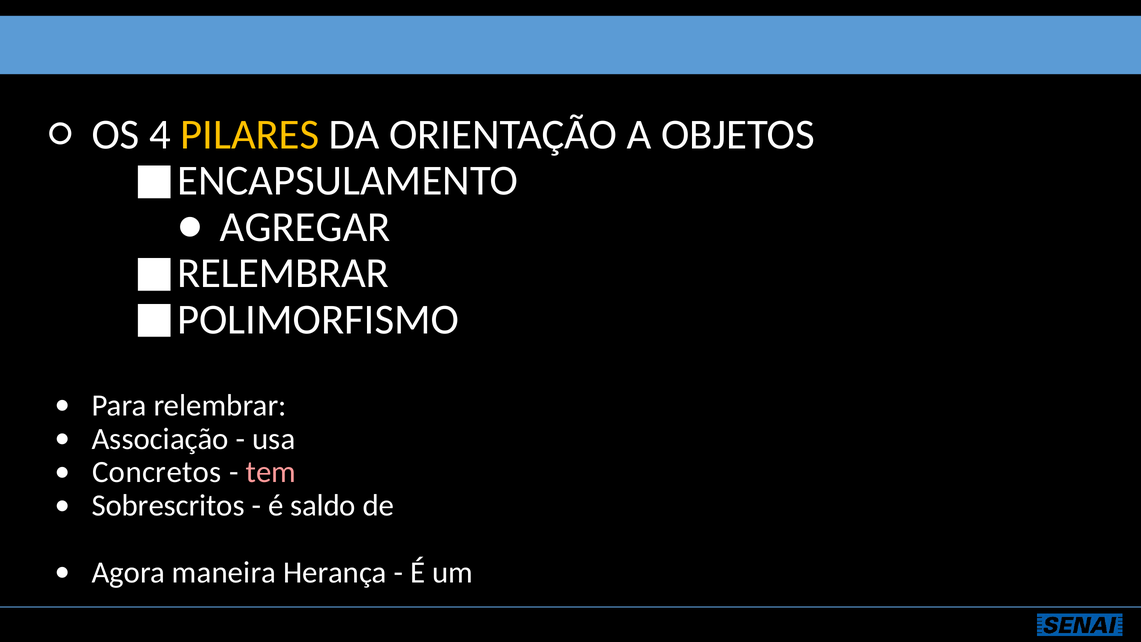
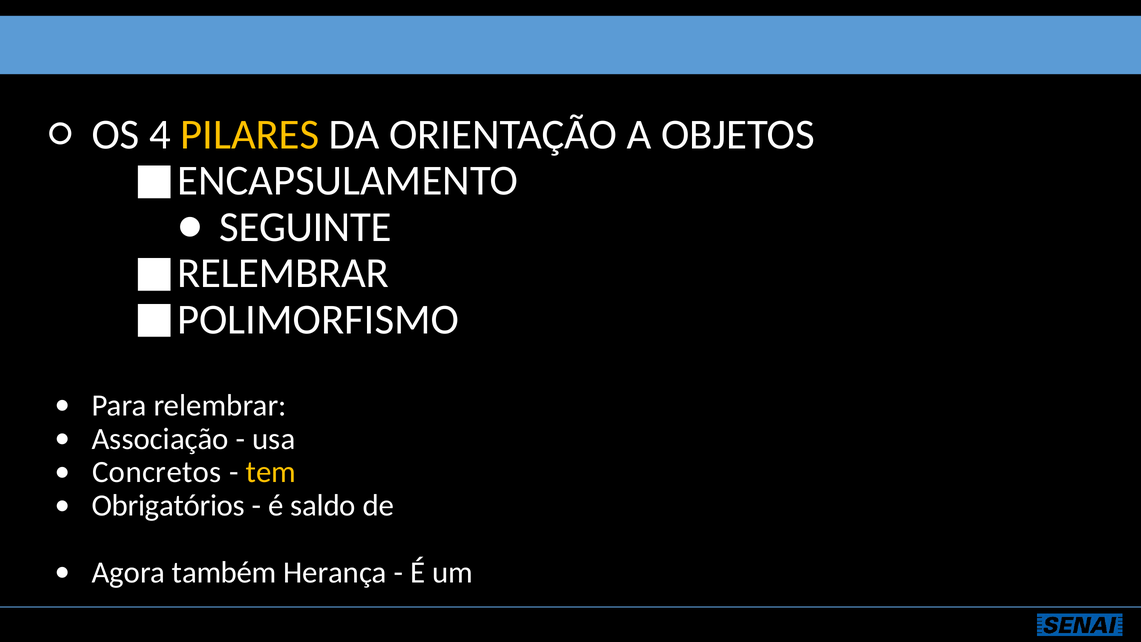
AGREGAR: AGREGAR -> SEGUINTE (305, 227)
tem colour: pink -> yellow (271, 472)
Sobrescritos: Sobrescritos -> Obrigatórios (168, 506)
maneira: maneira -> também (224, 572)
